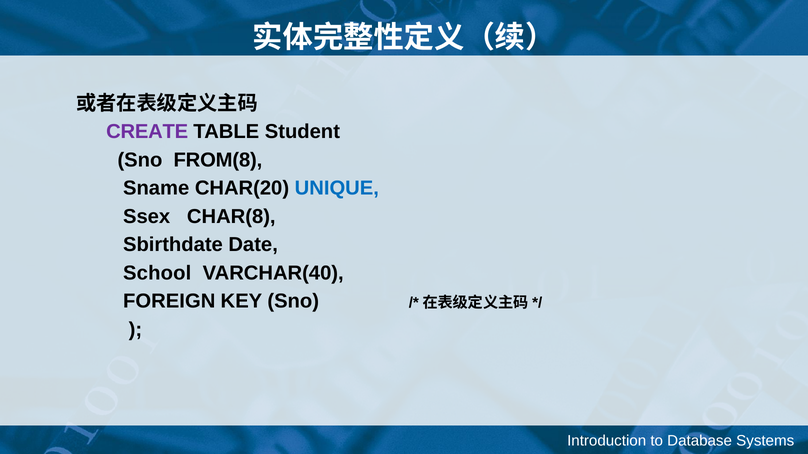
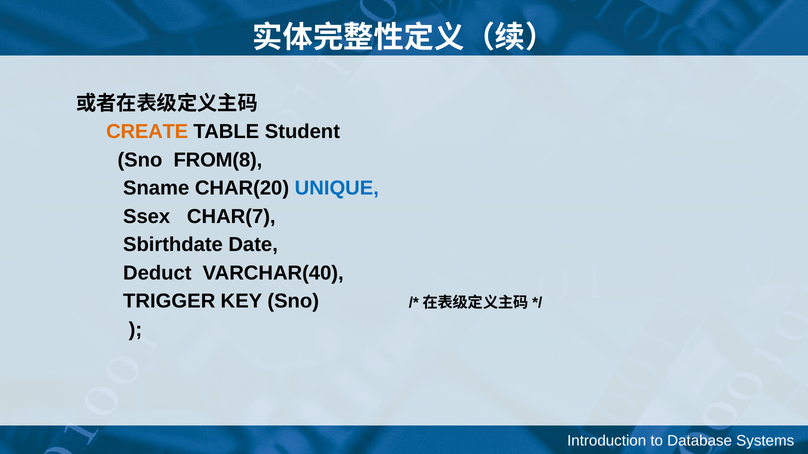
CREATE colour: purple -> orange (147, 132)
CHAR(8: CHAR(8 -> CHAR(7 (231, 217)
School: School -> Deduct (157, 273)
FOREIGN: FOREIGN -> TRIGGER (169, 301)
